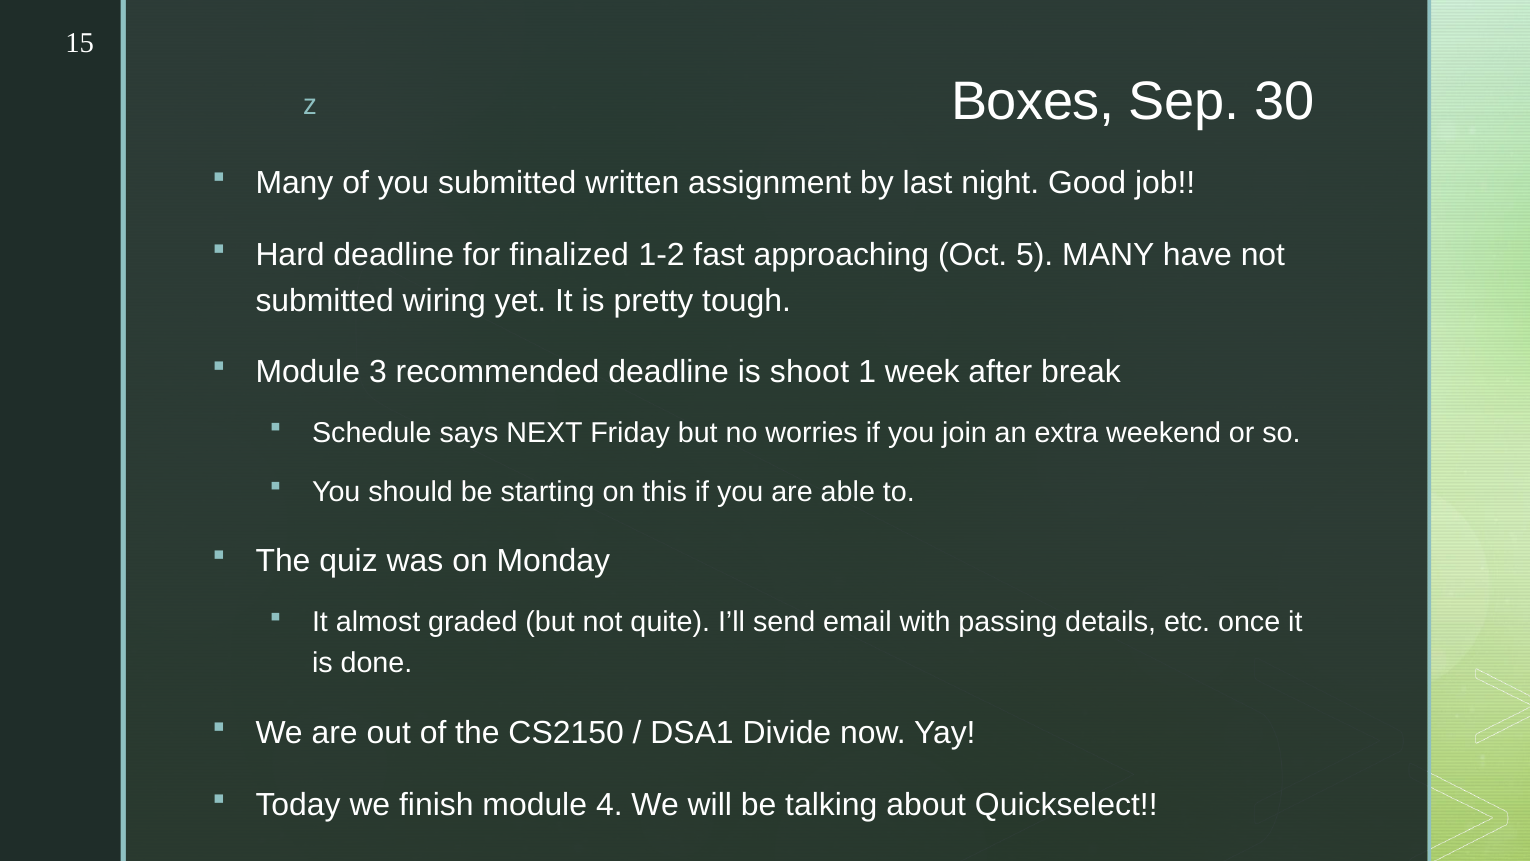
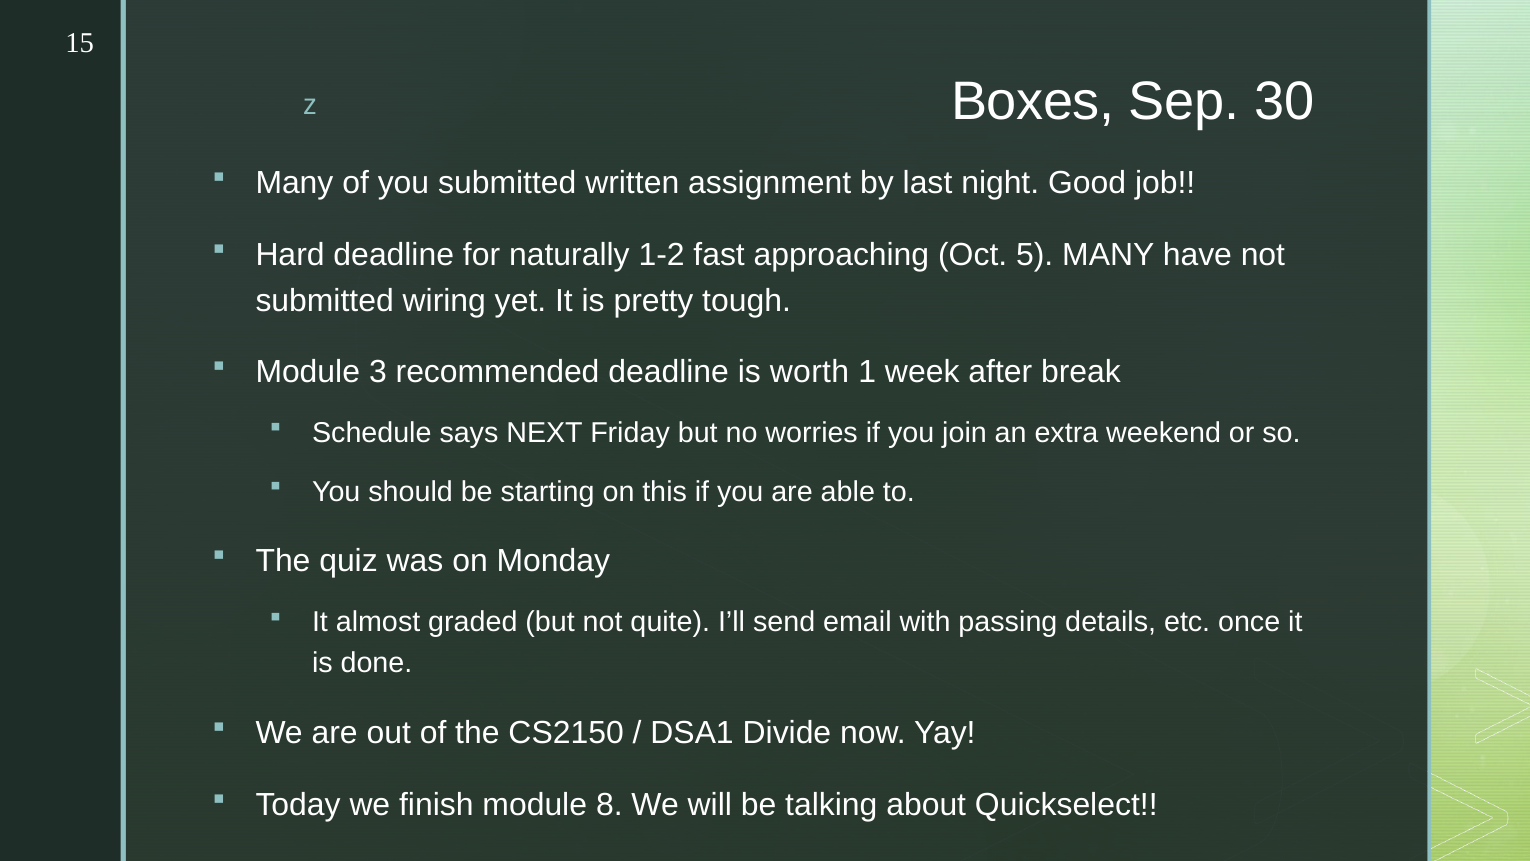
finalized: finalized -> naturally (569, 255)
shoot: shoot -> worth (809, 372)
4: 4 -> 8 (609, 804)
